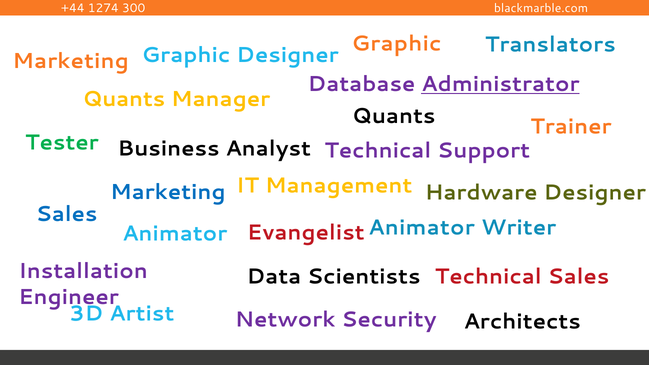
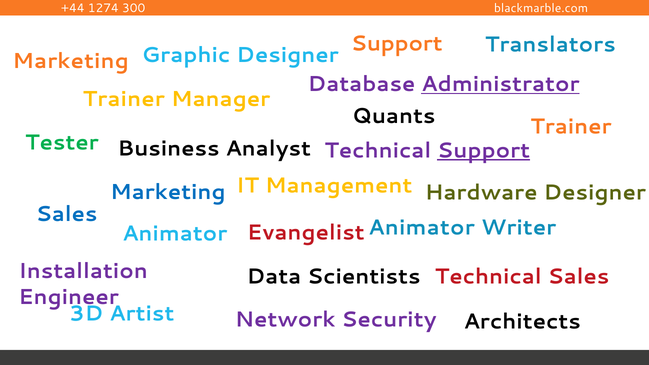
Graphic: Graphic -> Support (397, 44)
Quants: Quants -> Trainer (124, 99)
Support underline: none -> present (484, 151)
